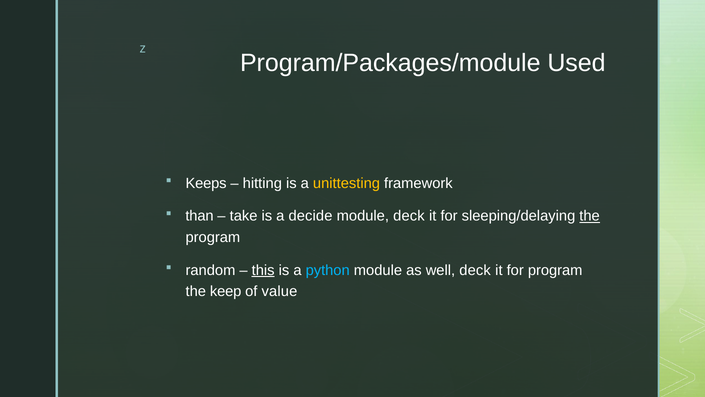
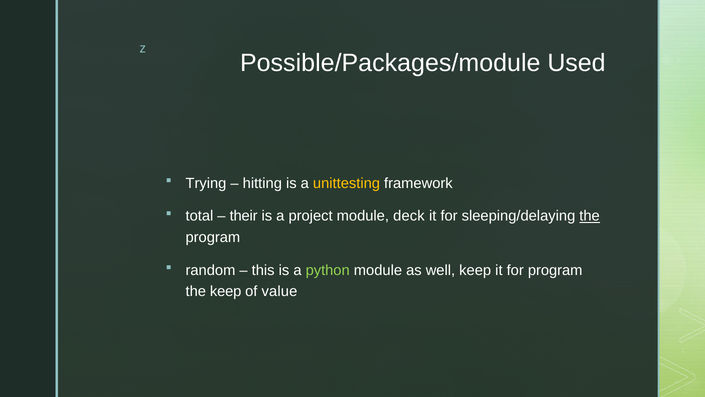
Program/Packages/module: Program/Packages/module -> Possible/Packages/module (390, 63)
Keeps: Keeps -> Trying (206, 183)
than: than -> total (199, 216)
take: take -> their (244, 216)
decide: decide -> project (311, 216)
this underline: present -> none (263, 270)
python colour: light blue -> light green (328, 270)
well deck: deck -> keep (475, 270)
